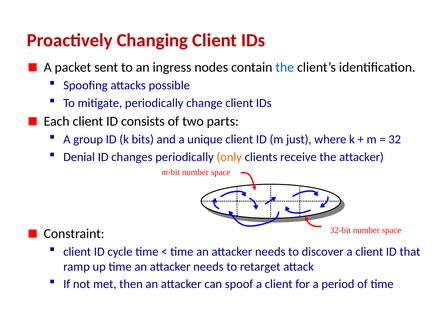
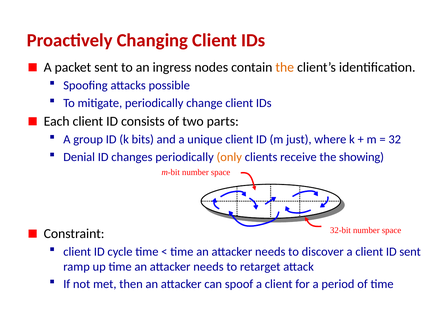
the colour: blue -> orange (285, 67)
the attacker: attacker -> showing (361, 157)
ID that: that -> sent (410, 252)
